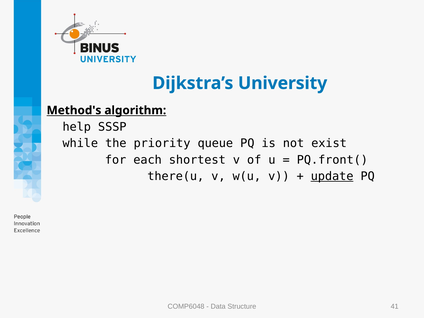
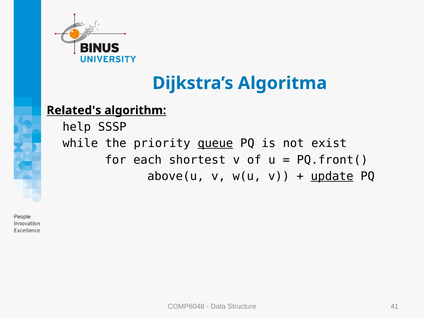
University: University -> Algoritma (282, 83)
Method's: Method's -> Related's (74, 110)
queue underline: none -> present (215, 143)
there(u: there(u -> above(u (176, 176)
